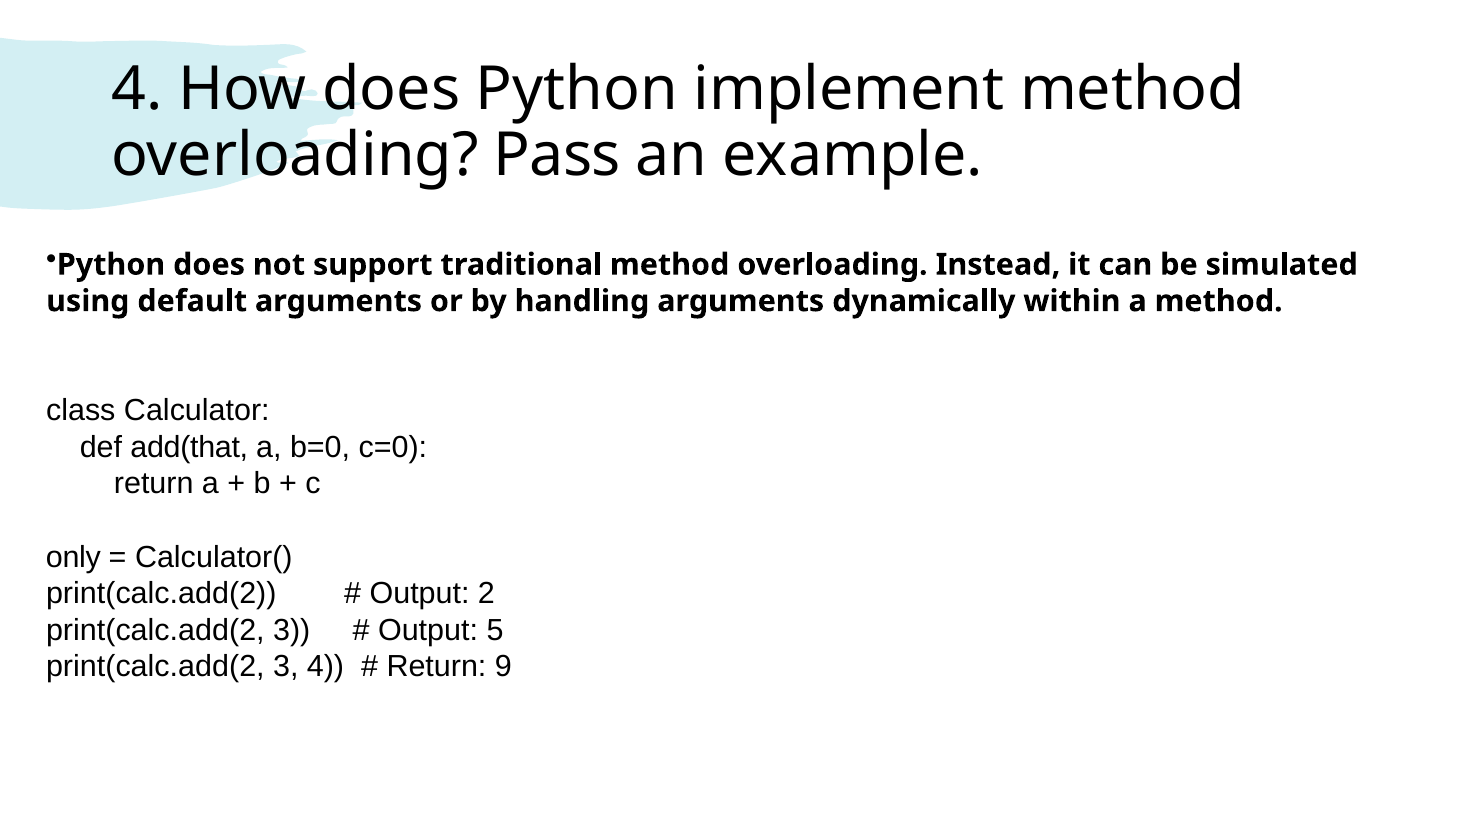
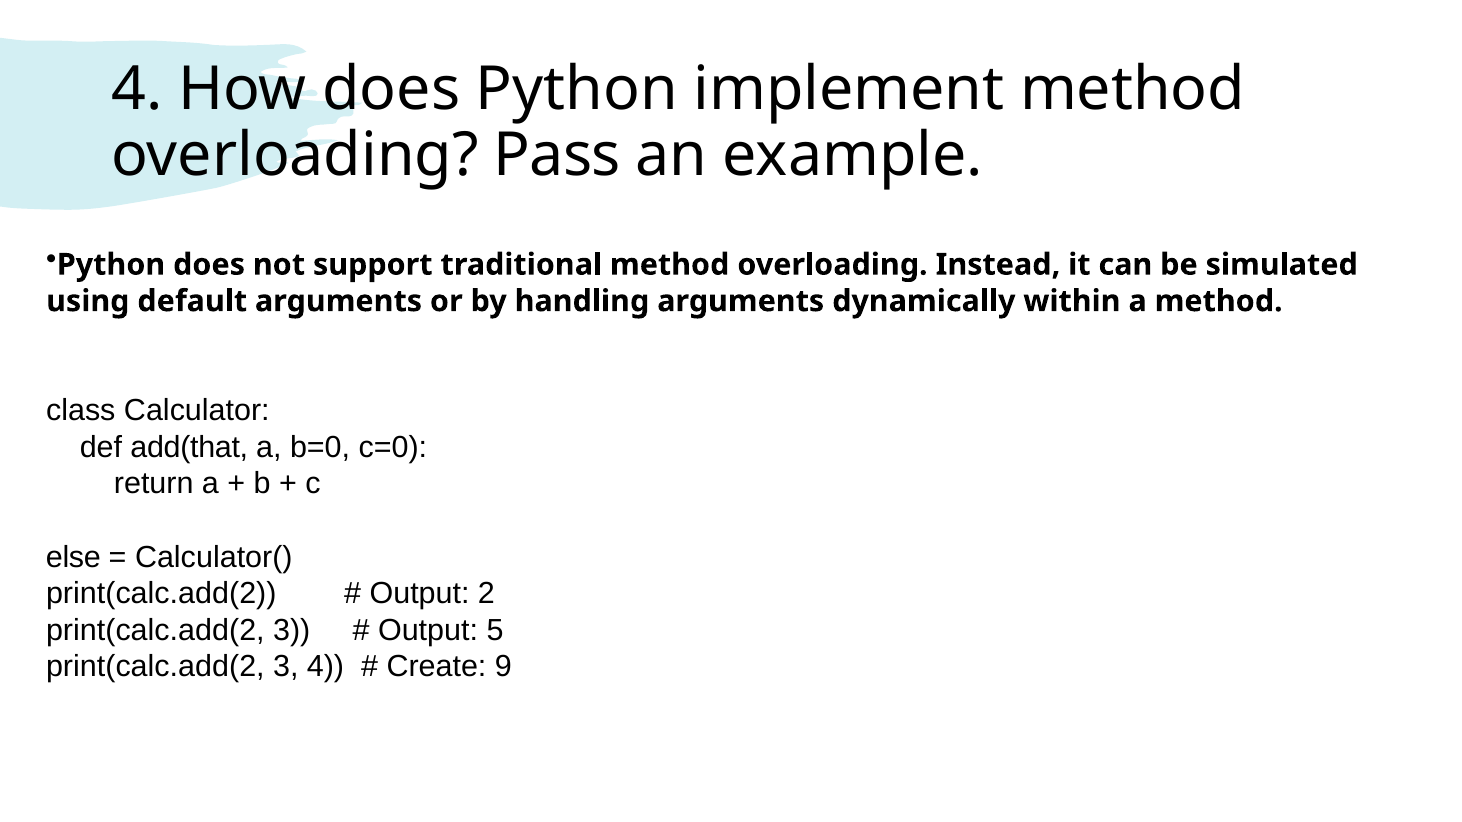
only: only -> else (73, 557)
Return: Return -> Create (436, 667)
